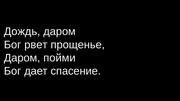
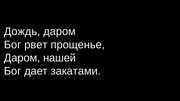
пойми: пойми -> нашей (60, 58)
спасение: спасение -> закатами (76, 71)
